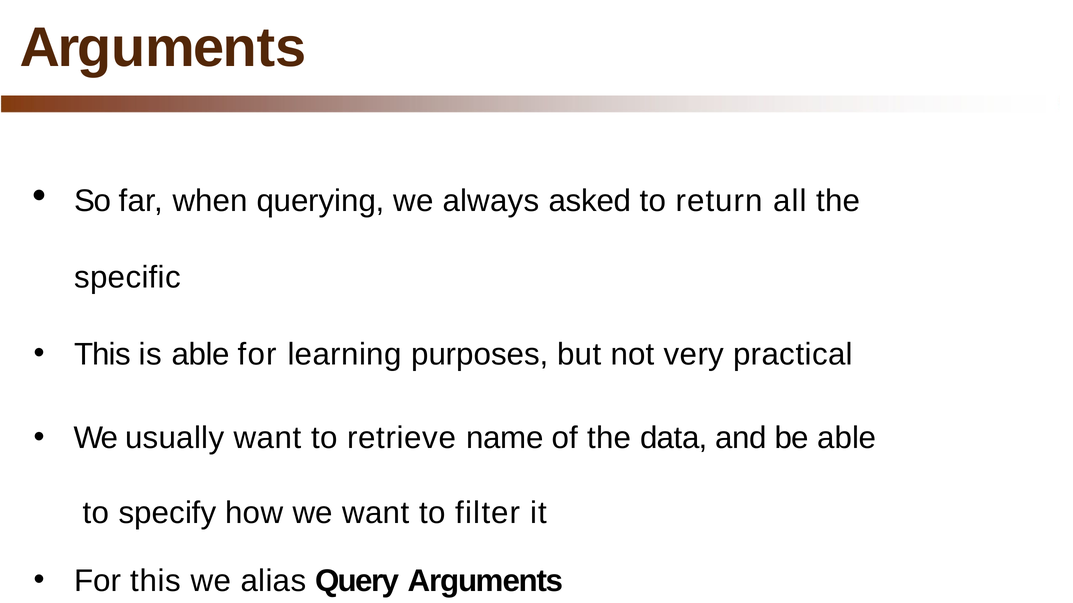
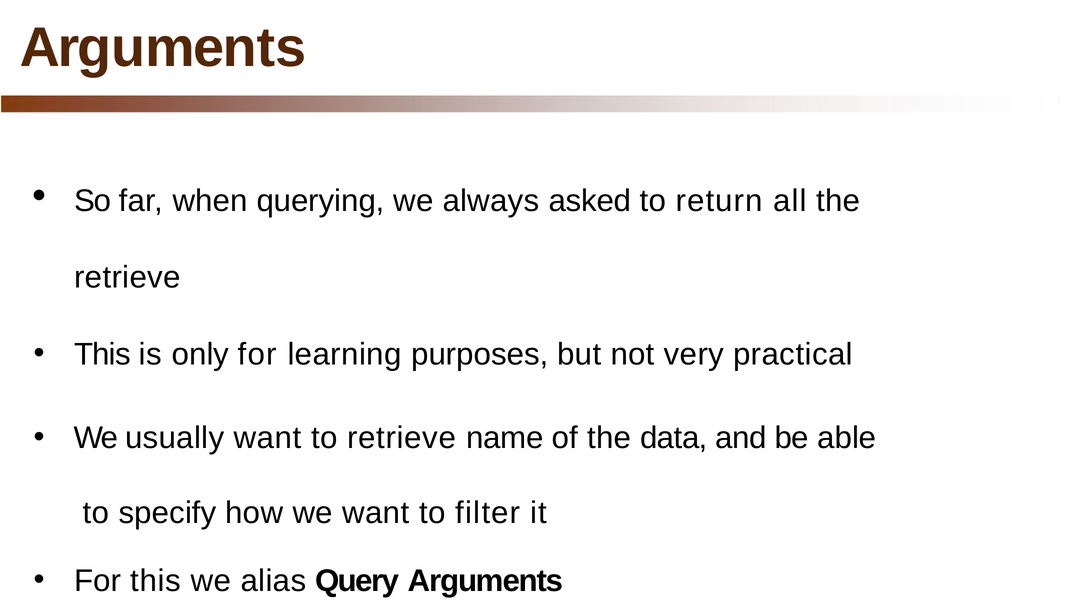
specific: specific -> retrieve (128, 278)
is able: able -> only (200, 355)
